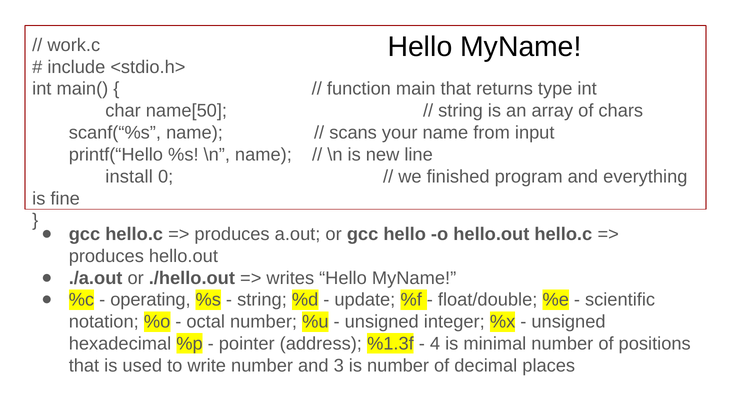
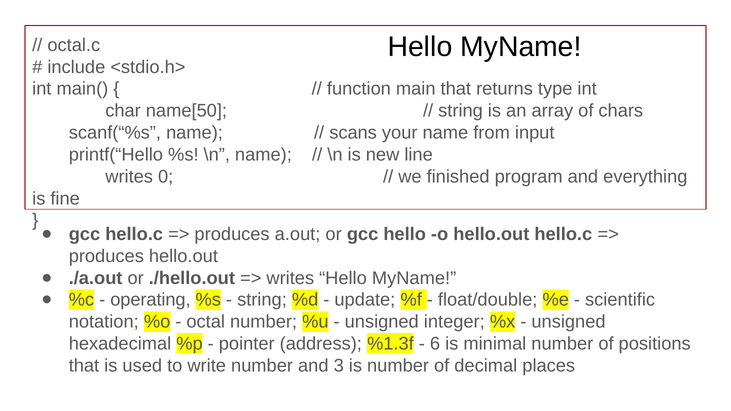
work.c: work.c -> octal.c (74, 45)
install: install -> writes (129, 177)
4: 4 -> 6 (435, 344)
